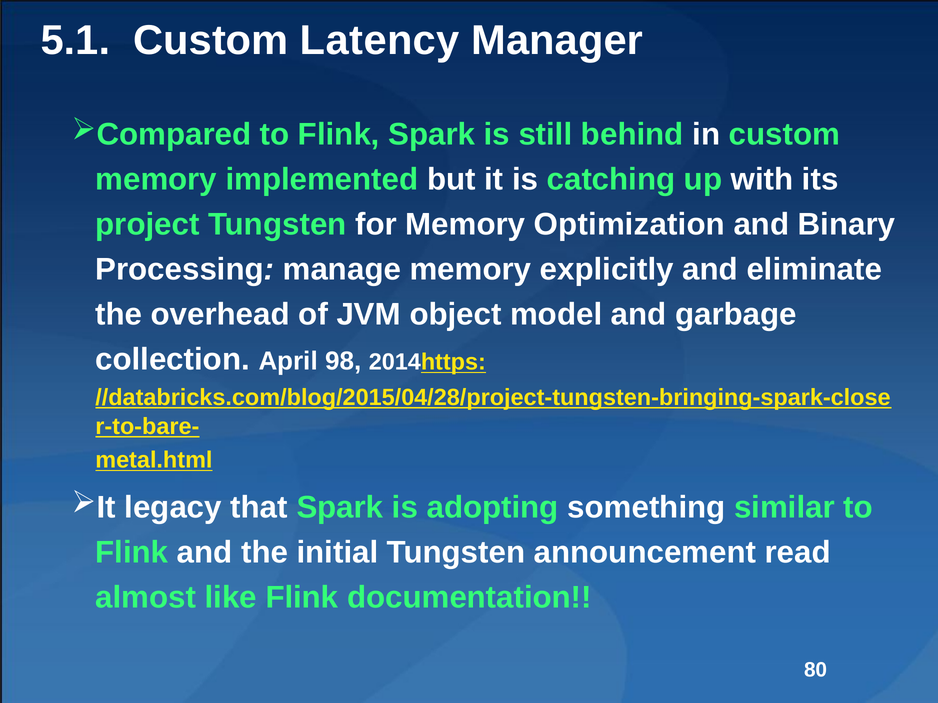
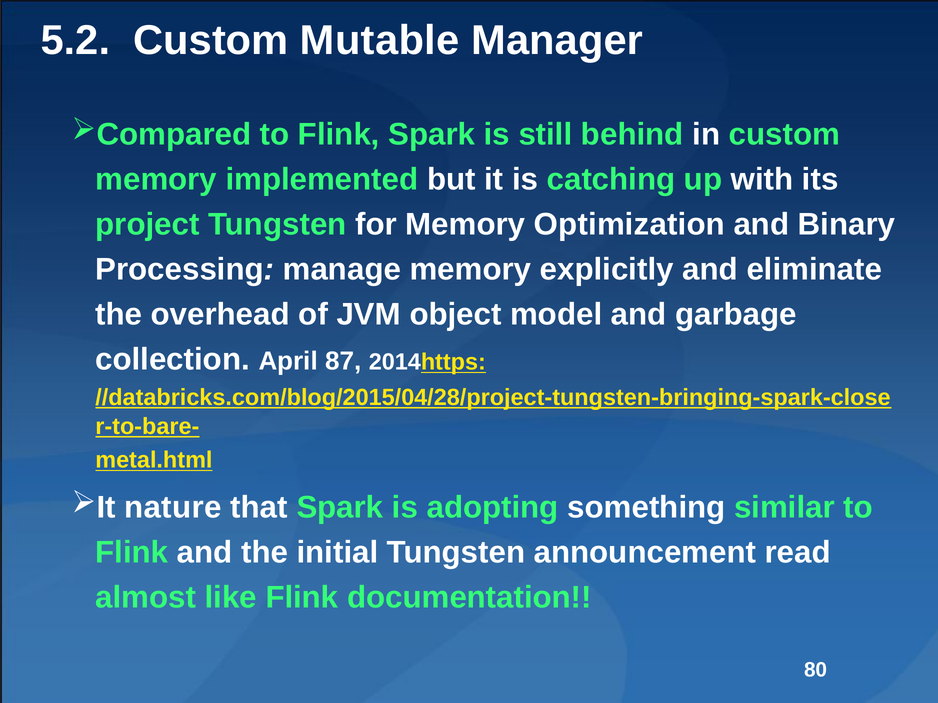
5.1: 5.1 -> 5.2 (75, 40)
Latency: Latency -> Mutable (380, 40)
98: 98 -> 87 (343, 362)
legacy: legacy -> nature (173, 508)
